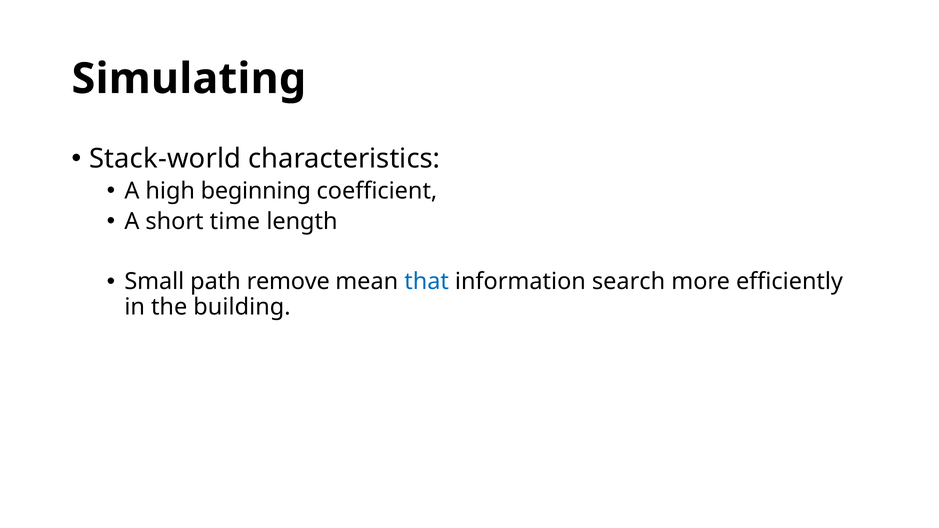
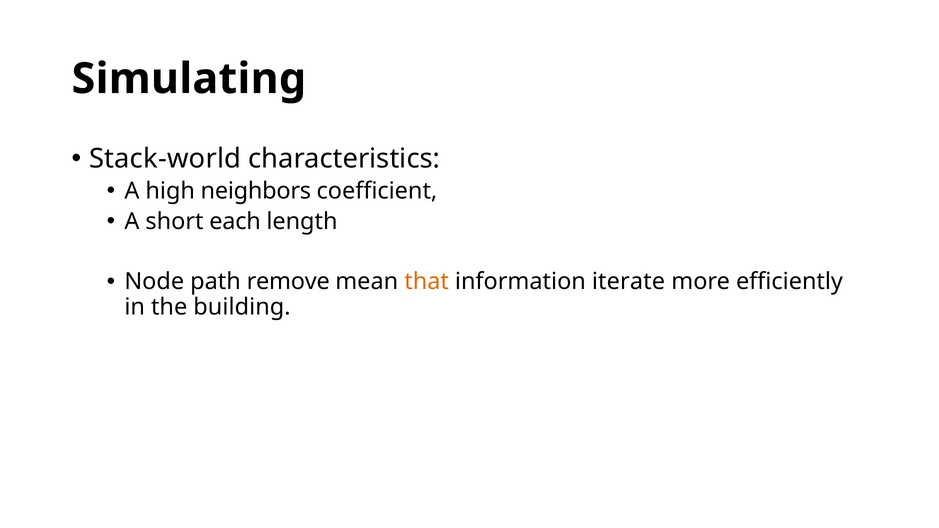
beginning: beginning -> neighbors (256, 191)
time: time -> each (235, 221)
Small: Small -> Node (154, 282)
that colour: blue -> orange (427, 282)
search: search -> iterate (628, 282)
